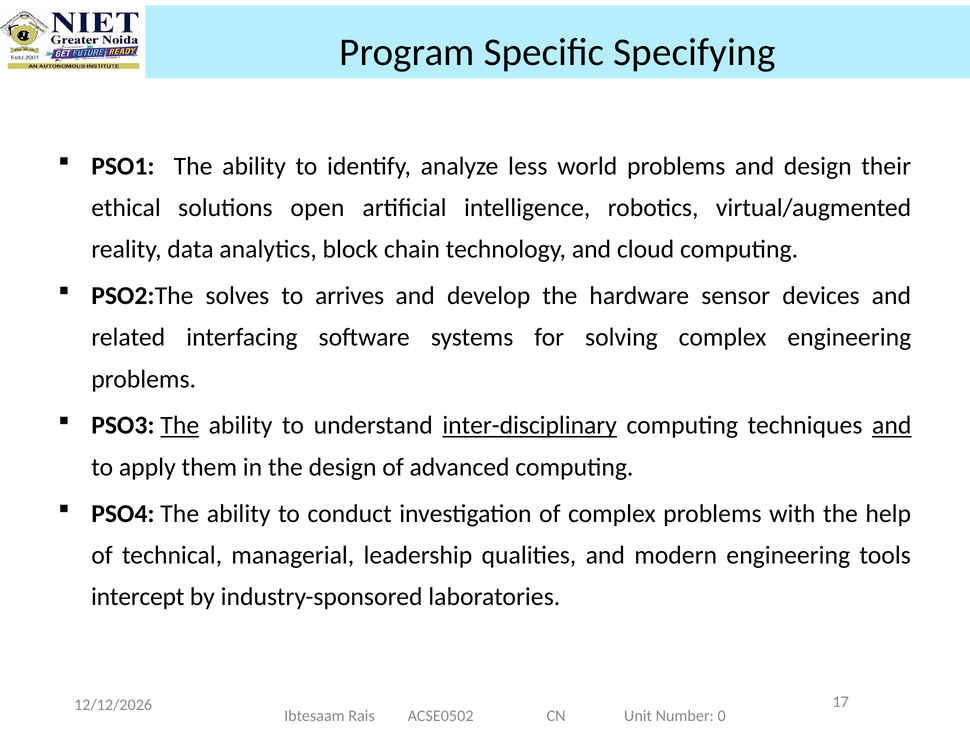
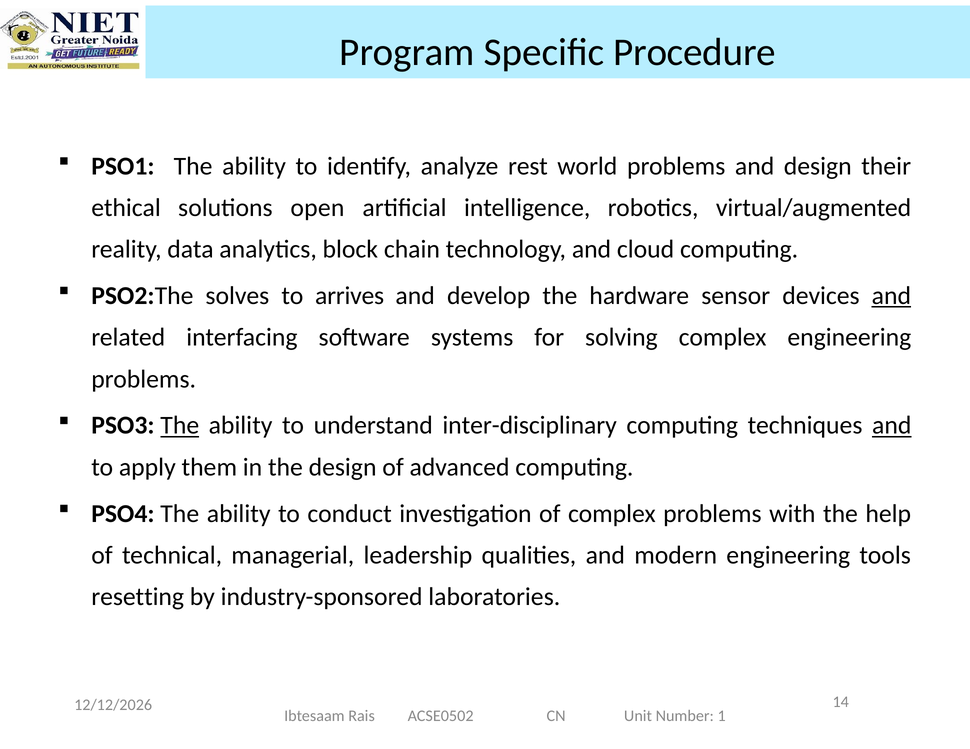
Specifying: Specifying -> Procedure (695, 53)
less: less -> rest (528, 166)
and underline: none -> present (891, 296)
inter-disciplinary underline: present -> none (530, 426)
intercept: intercept -> resetting (138, 597)
17: 17 -> 14 (841, 702)
0: 0 -> 1 (722, 717)
